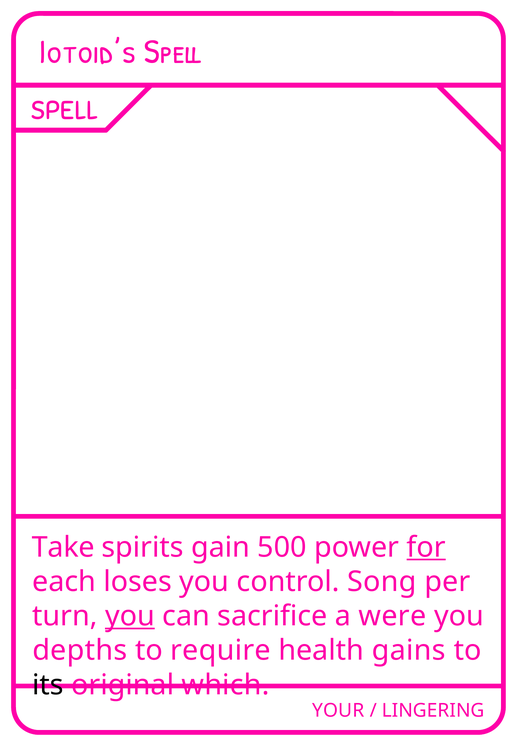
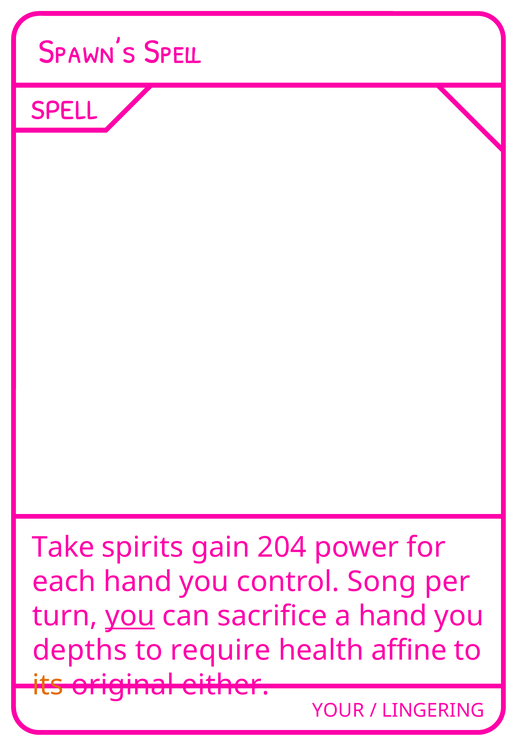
Iotoid’s: Iotoid’s -> Spawn’s (87, 52)
500: 500 -> 204 (282, 548)
for underline: present -> none (426, 548)
each loses: loses -> hand (138, 582)
a were: were -> hand (393, 617)
gains: gains -> affine (409, 651)
its colour: black -> orange (48, 686)
which: which -> either (226, 686)
